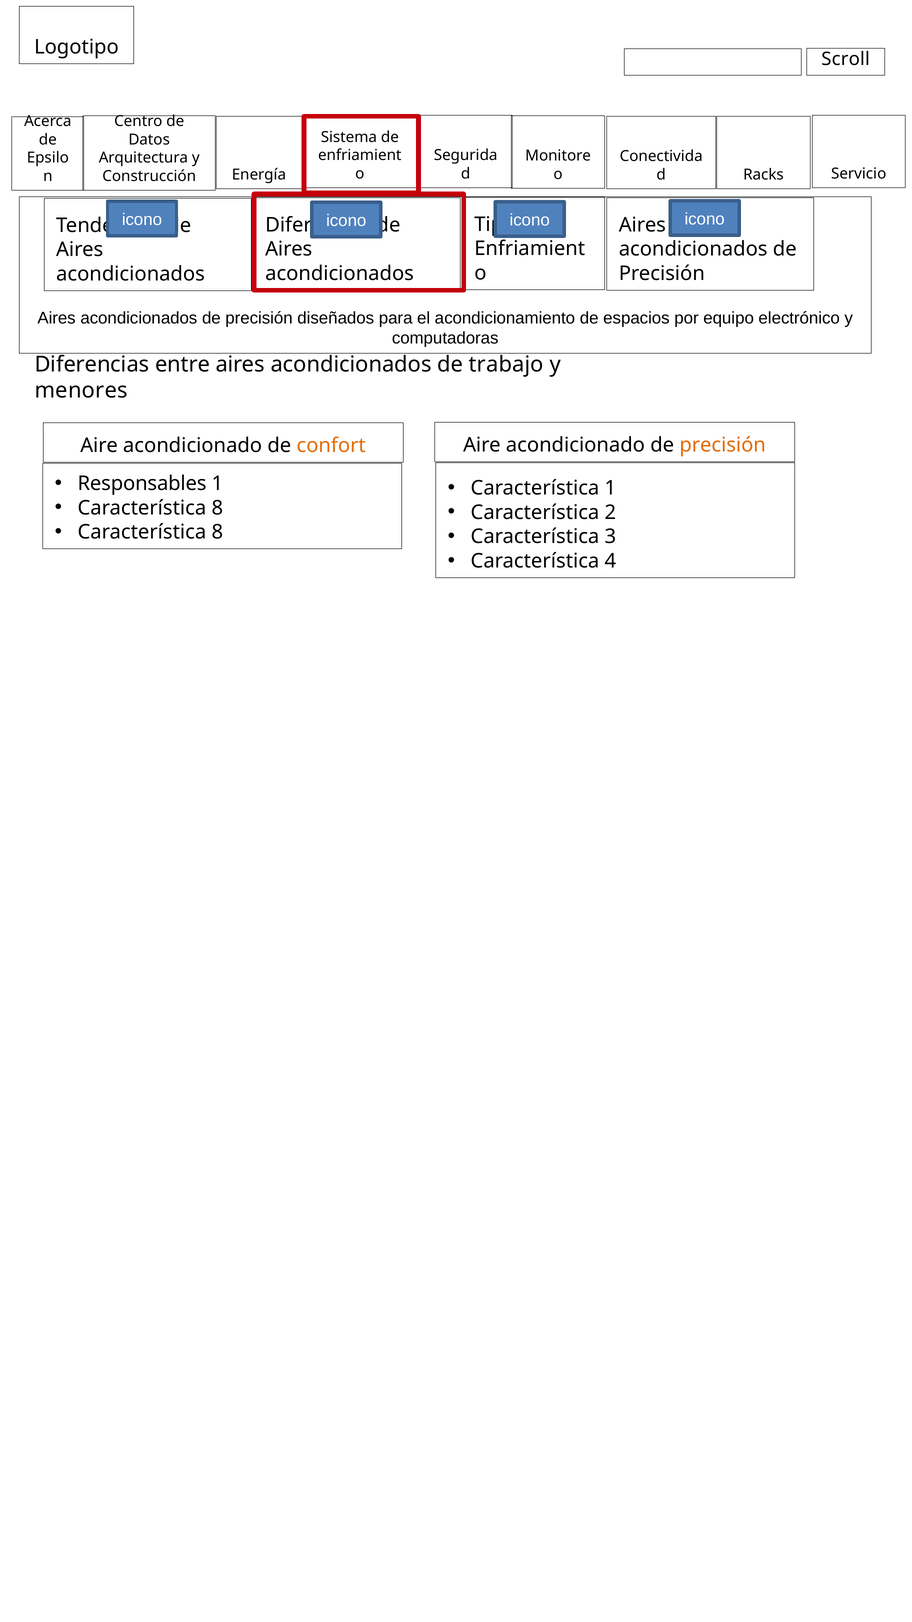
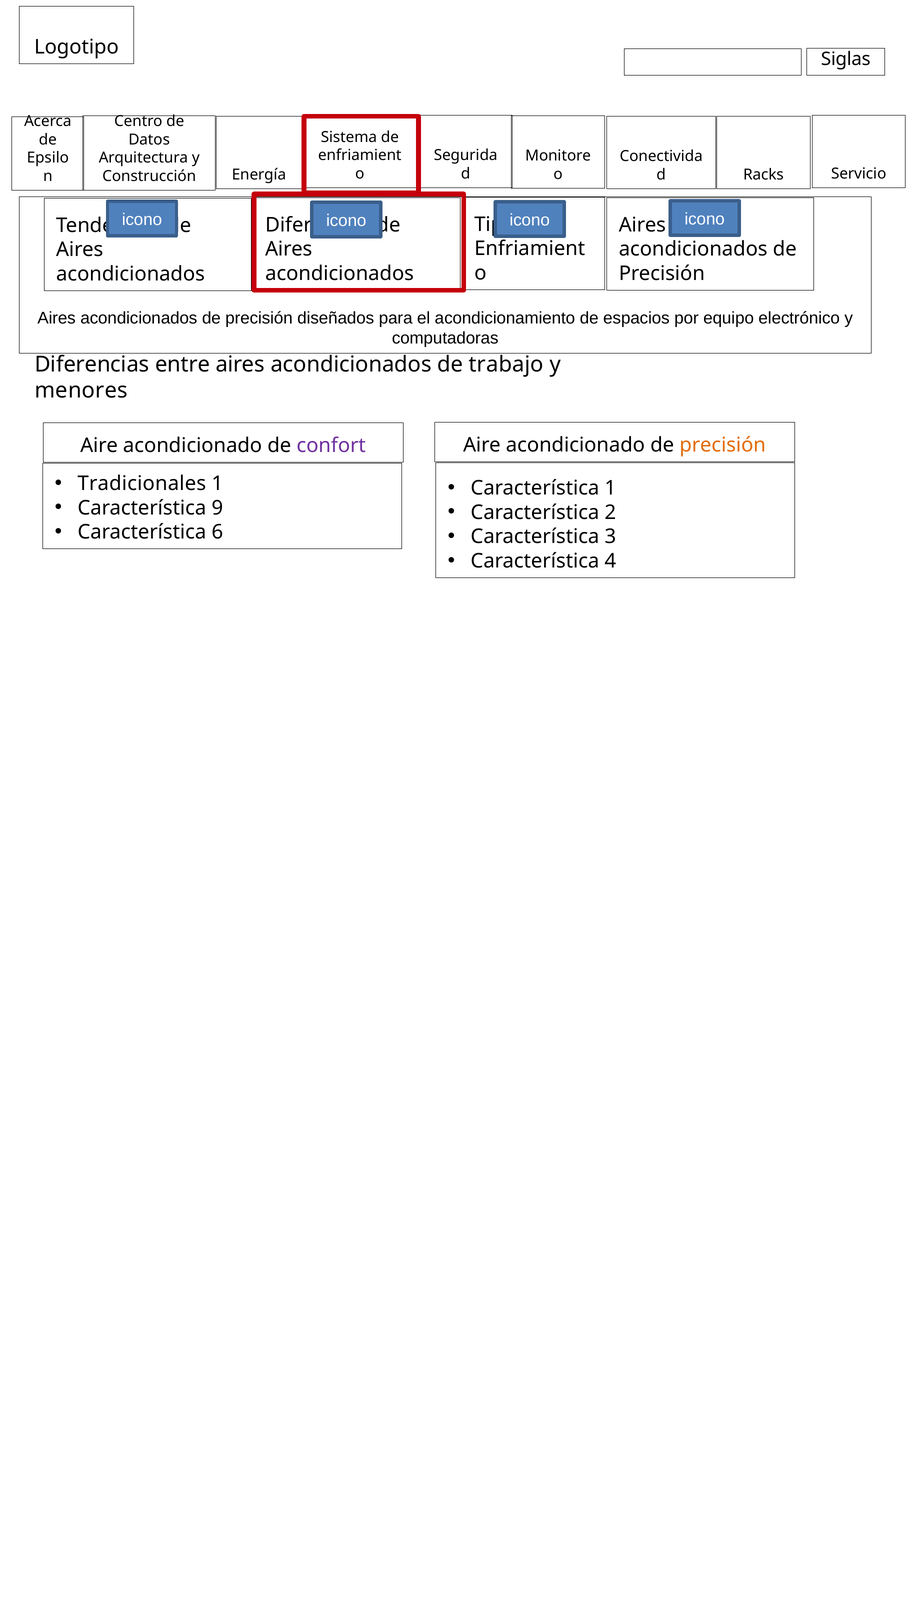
Scroll: Scroll -> Siglas (846, 59)
confort colour: orange -> purple (331, 445)
Responsables: Responsables -> Tradicionales (142, 483)
8: 8 -> 9 (217, 508)
8: 8 -> 6 (217, 532)
